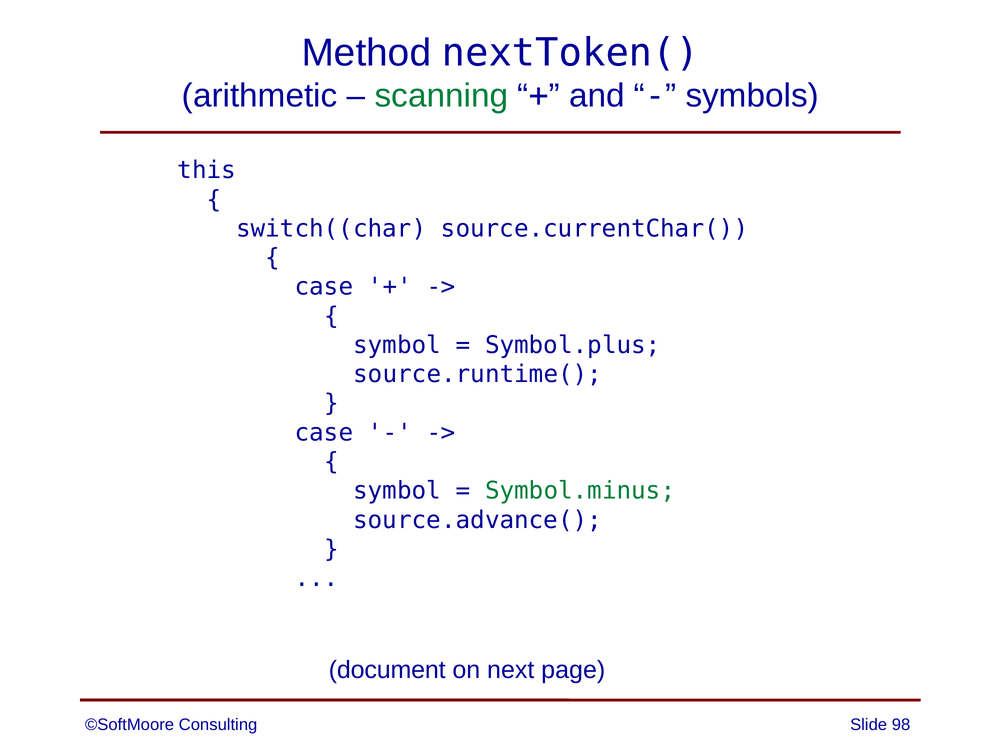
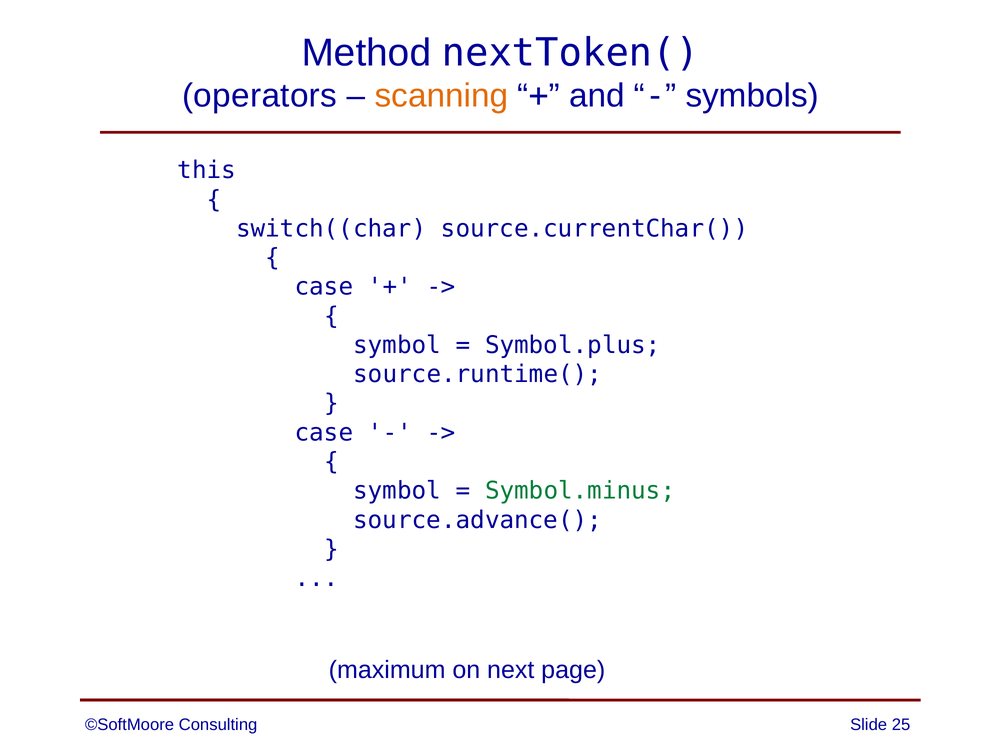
arithmetic: arithmetic -> operators (260, 96)
scanning colour: green -> orange (441, 96)
document: document -> maximum (387, 671)
98: 98 -> 25 (901, 725)
